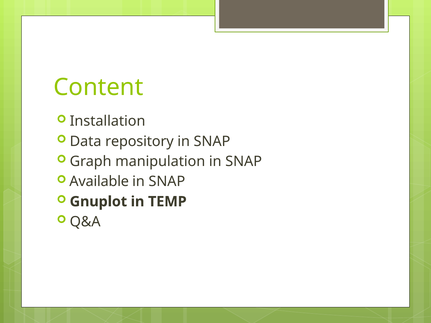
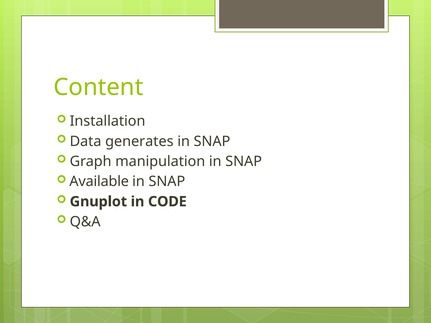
repository: repository -> generates (139, 141)
TEMP: TEMP -> CODE (167, 202)
